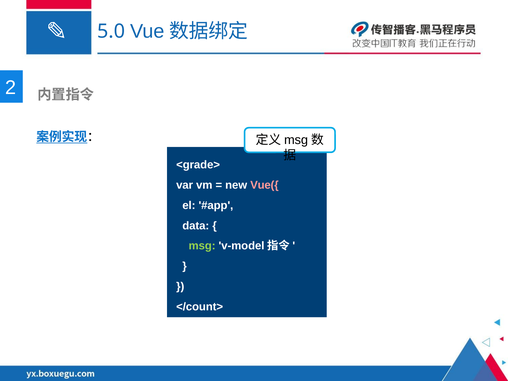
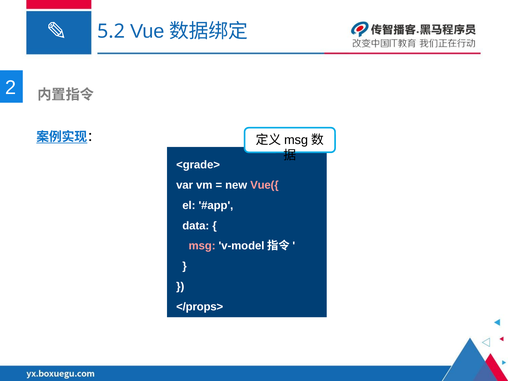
5.0: 5.0 -> 5.2 (111, 31)
msg colour: light green -> pink (202, 246)
</count>: </count> -> </props> (200, 307)
